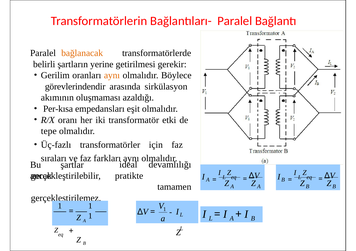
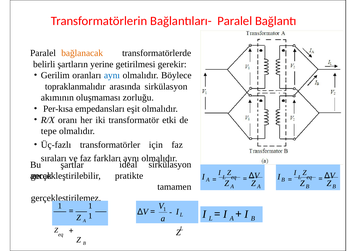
aynı colour: orange -> blue (112, 76)
görevlerindendir: görevlerindendir -> topraklanmalıdır (75, 87)
azaldığı: azaldığı -> zorluğu (138, 98)
devamlılığı: devamlılığı -> sirkülasyon (170, 165)
